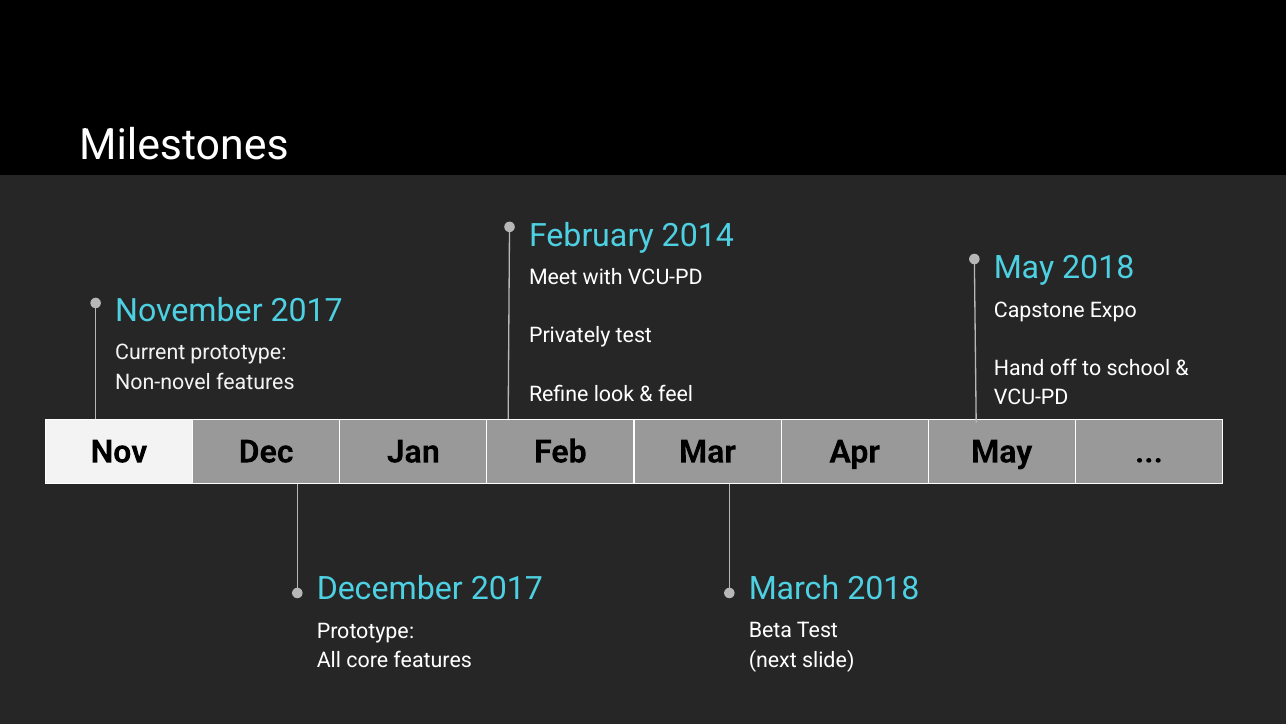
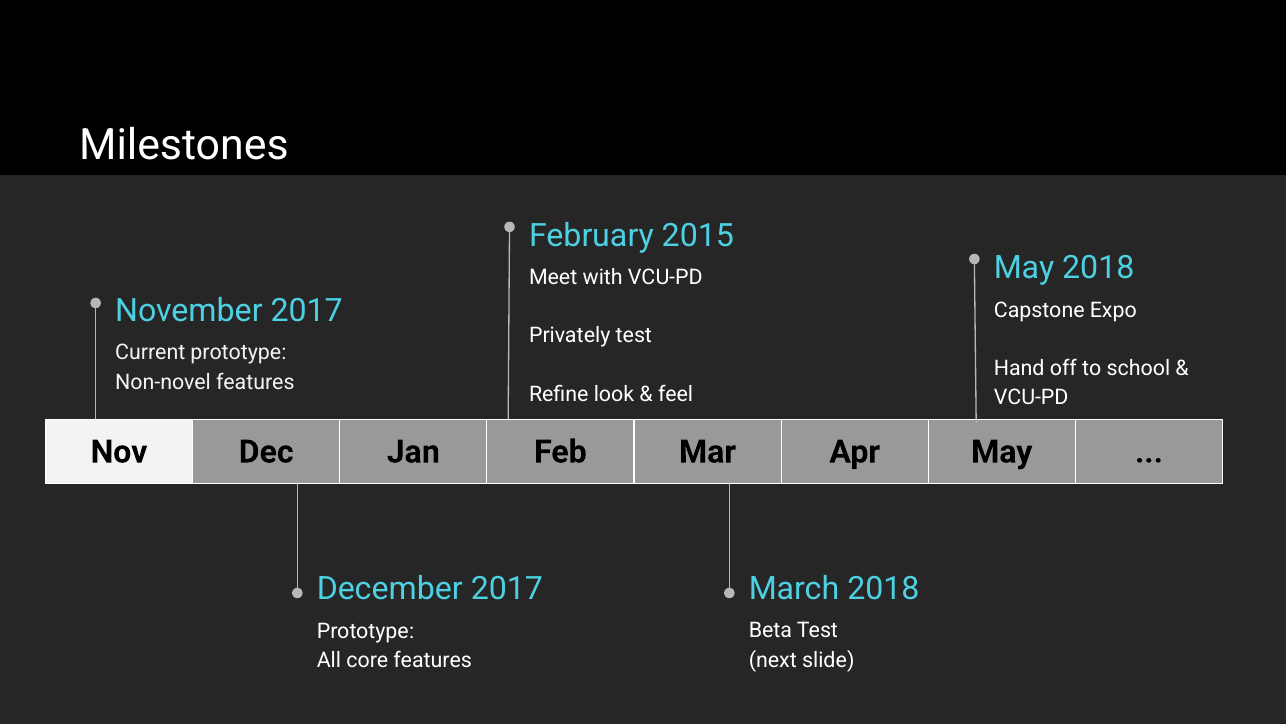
2014: 2014 -> 2015 (698, 236)
